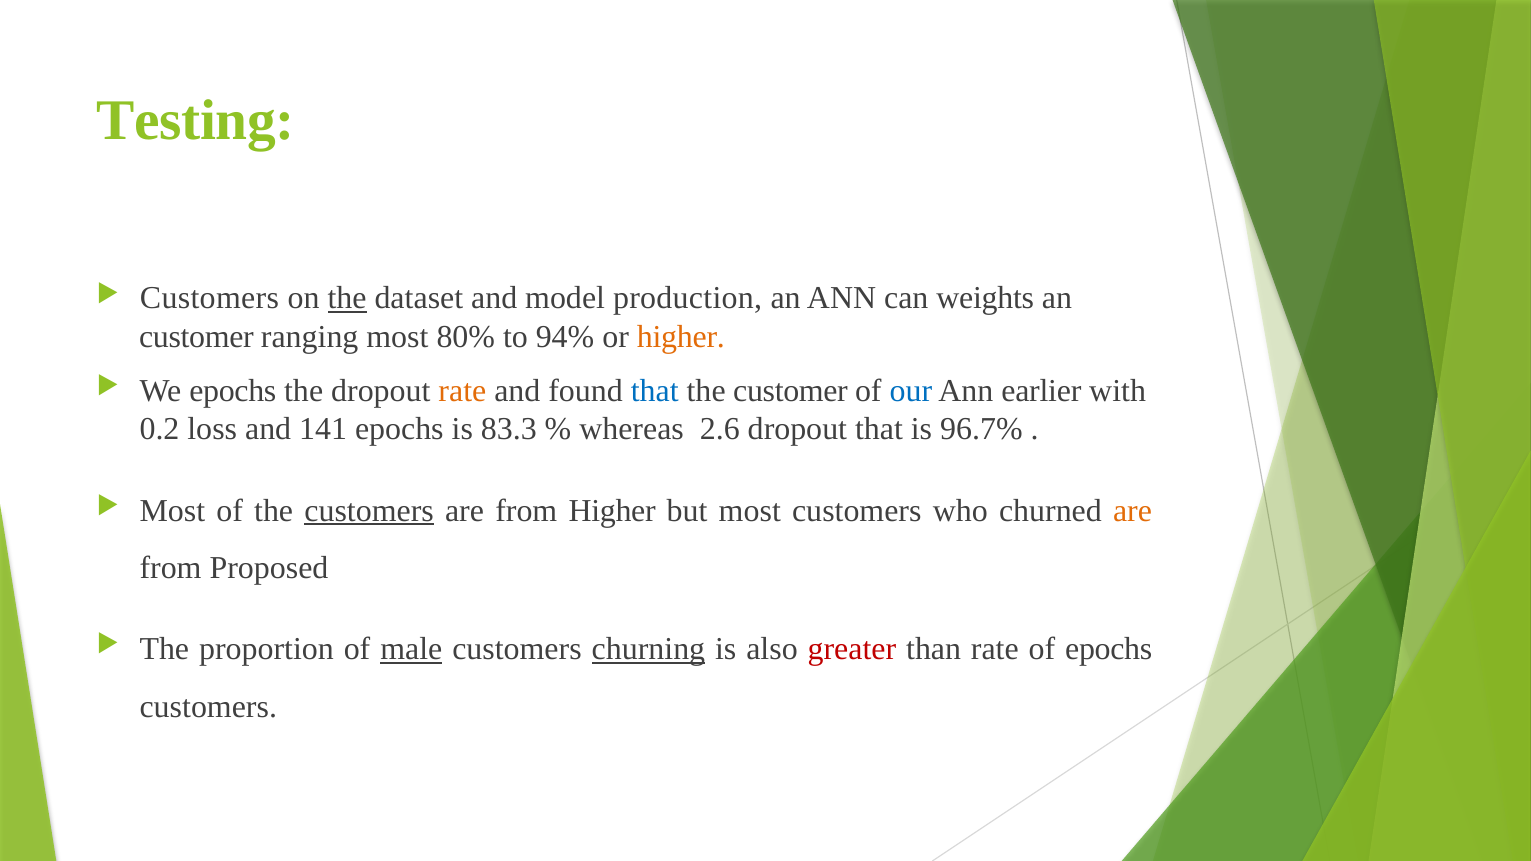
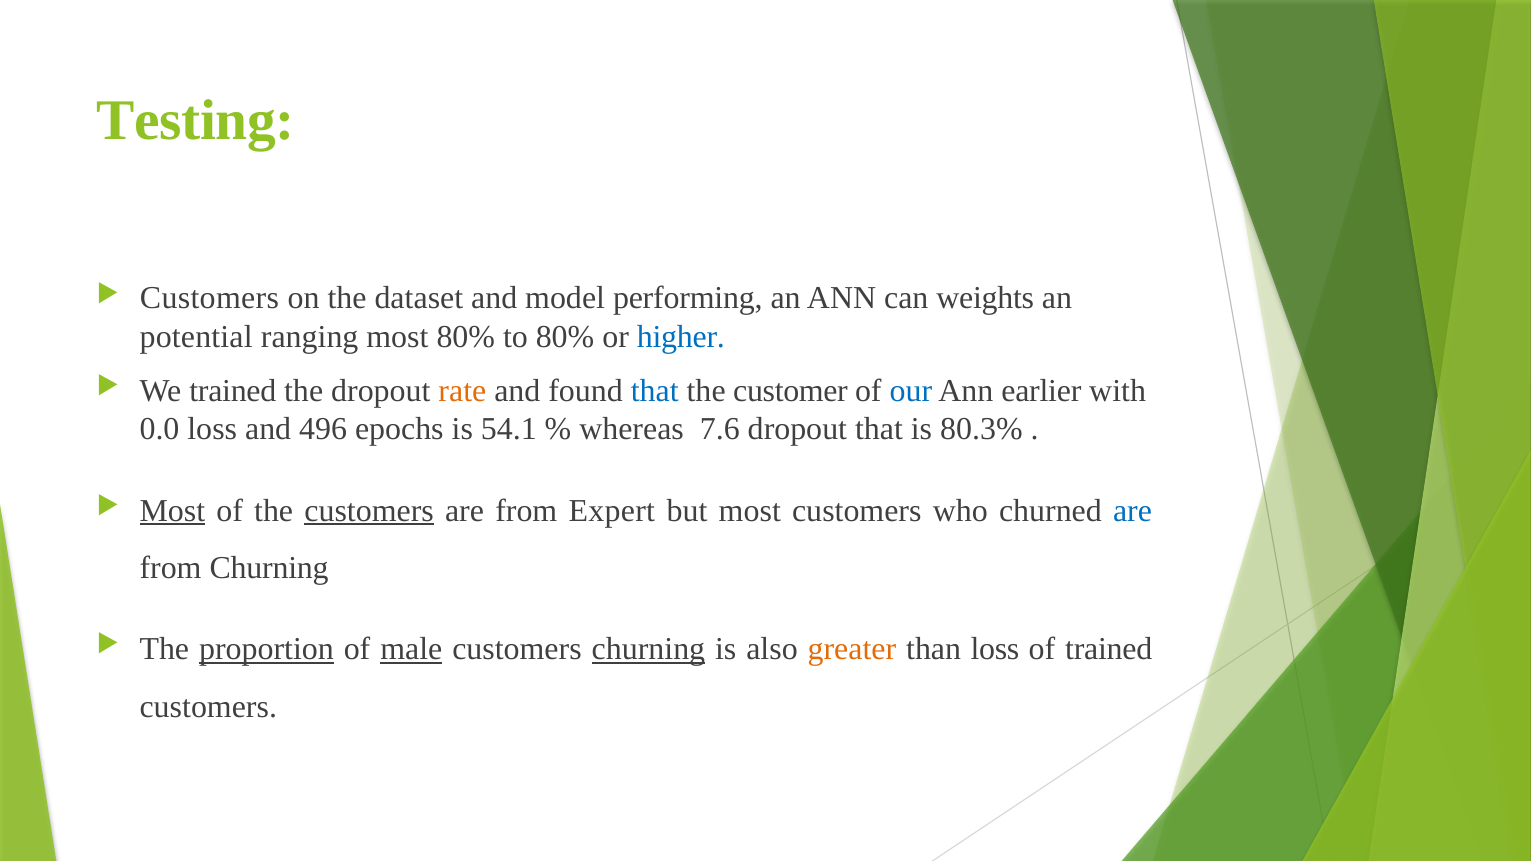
the underline: present -> none (347, 298)
production: production -> performing (688, 298)
customer: customer -> potential (196, 337)
to 94%: 94% -> 80% (565, 337)
higher colour: orange -> blue (681, 337)
We epochs: epochs -> trained (233, 391)
0.2: 0.2 -> 0.0 (160, 429)
141: 141 -> 496 (323, 429)
83.3: 83.3 -> 54.1 (509, 429)
2.6: 2.6 -> 7.6 (720, 429)
96.7%: 96.7% -> 80.3% (981, 429)
Most underline: none -> present (172, 511)
from Higher: Higher -> Expert (612, 511)
are colour: orange -> blue (1133, 511)
from Proposed: Proposed -> Churning (269, 568)
proportion underline: none -> present (266, 649)
greater colour: red -> orange (852, 649)
than rate: rate -> loss (995, 649)
of epochs: epochs -> trained (1109, 649)
